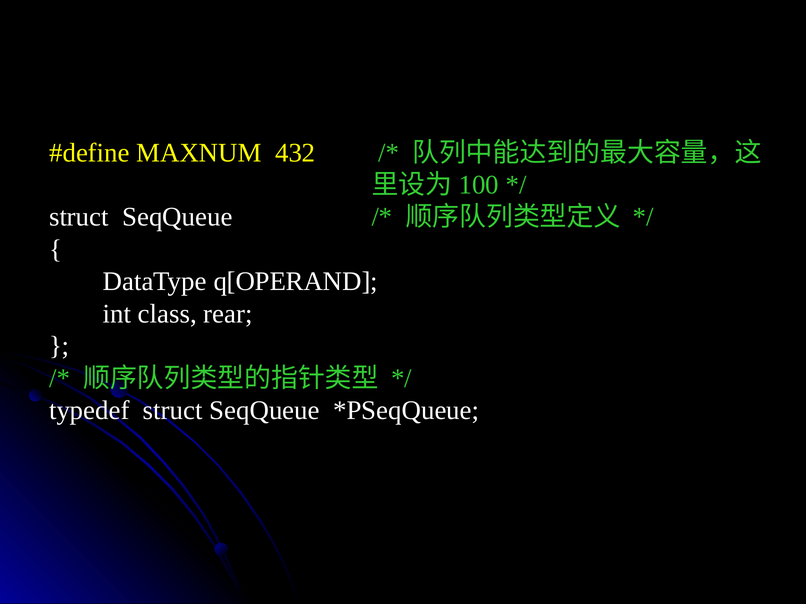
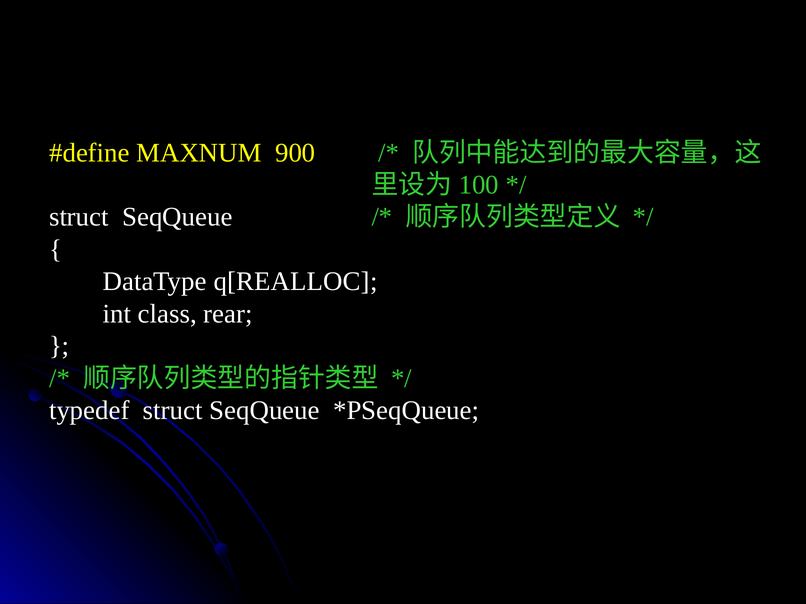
432: 432 -> 900 (295, 153)
q[OPERAND: q[OPERAND -> q[REALLOC (296, 282)
